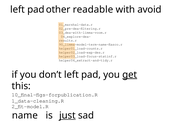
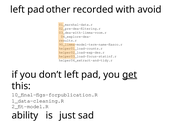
readable: readable -> recorded (93, 10)
name: name -> ability (25, 115)
just underline: present -> none (67, 115)
